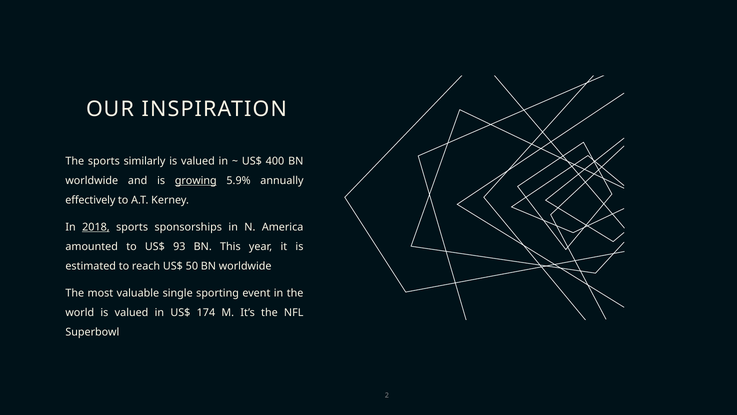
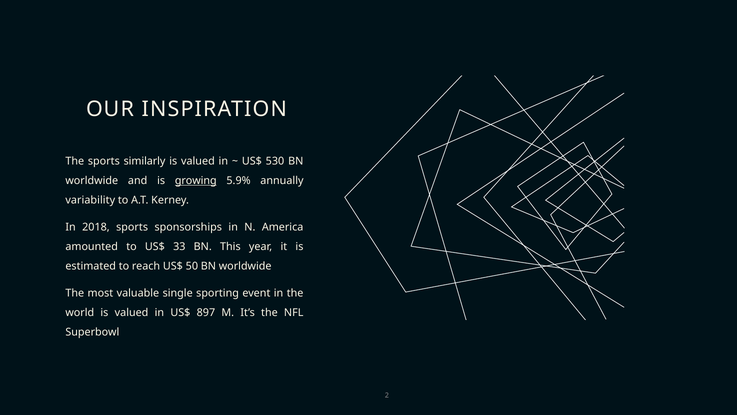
400: 400 -> 530 (275, 161)
effectively: effectively -> variability (90, 200)
2018 underline: present -> none (96, 227)
93: 93 -> 33 (179, 246)
174: 174 -> 897 (206, 312)
